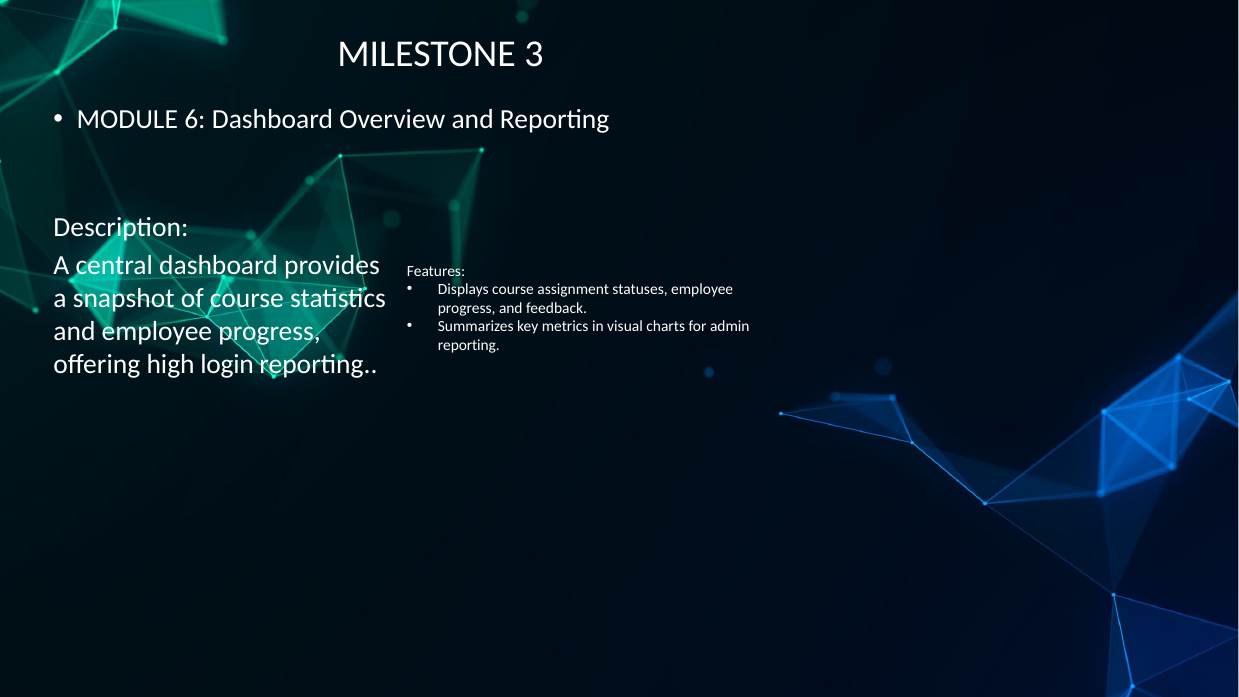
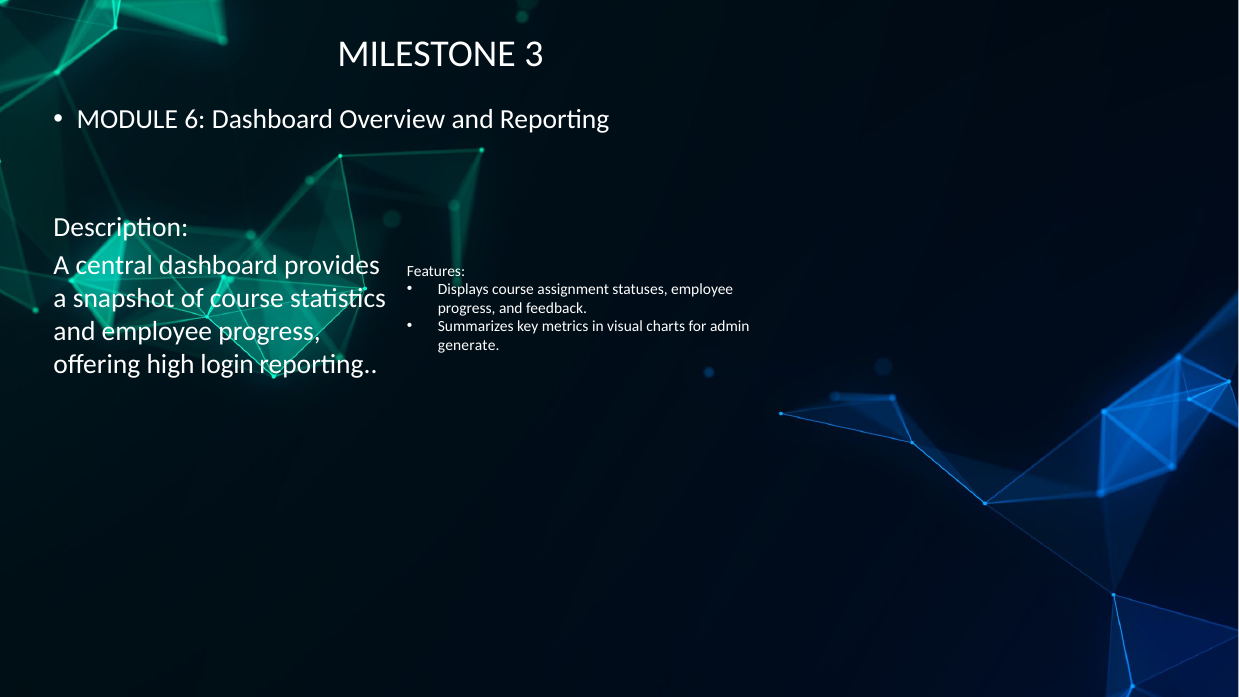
reporting: reporting -> generate (469, 345)
